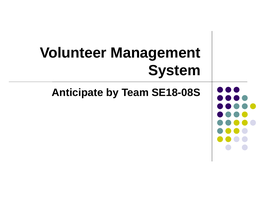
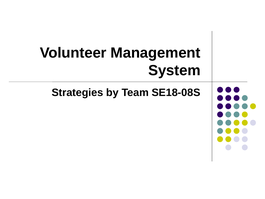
Anticipate: Anticipate -> Strategies (77, 92)
